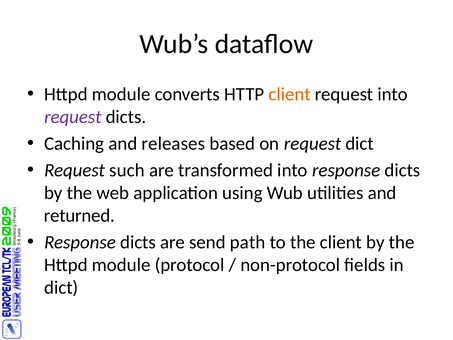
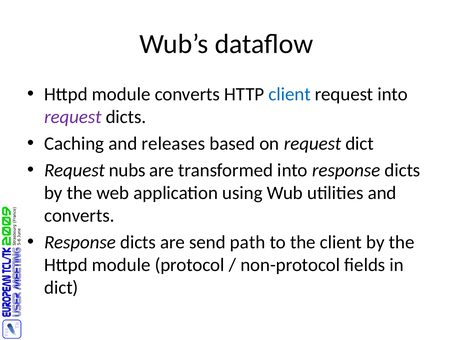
client colour: orange -> blue (290, 94)
such: such -> nubs (127, 170)
returned: returned -> converts (79, 215)
